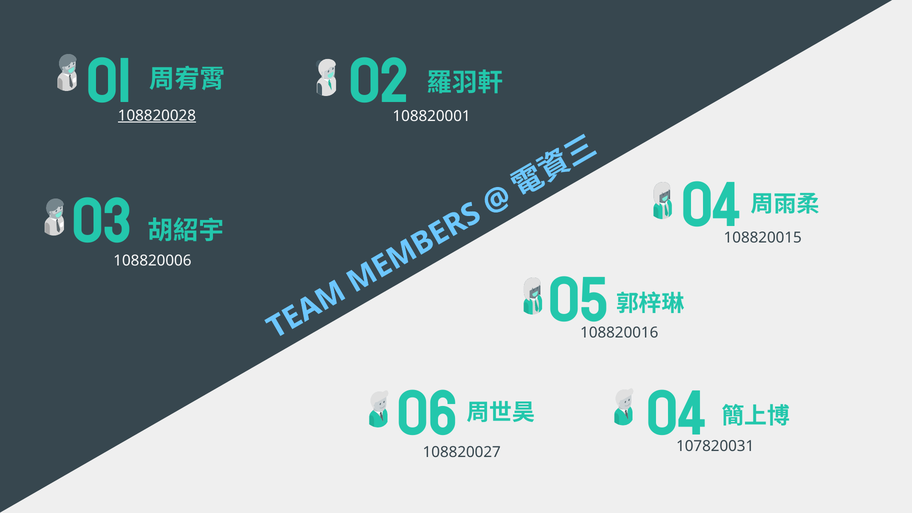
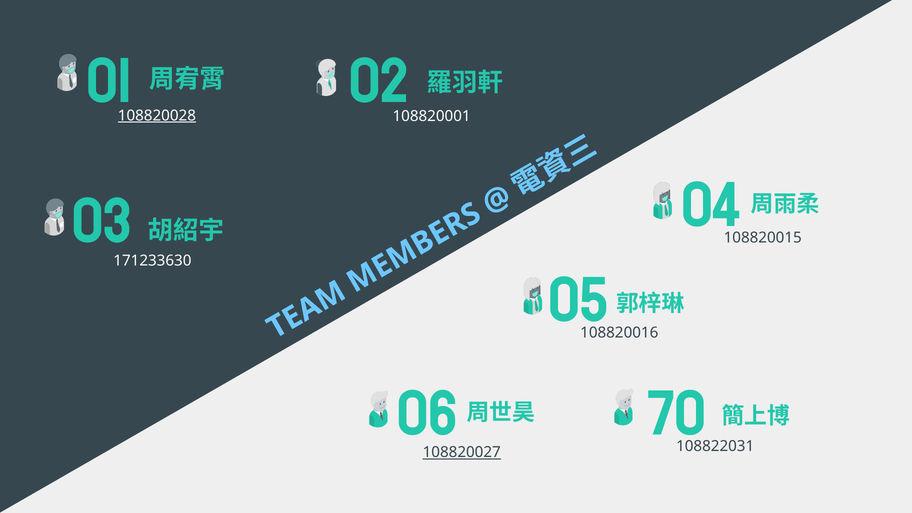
108820006: 108820006 -> 171233630 (152, 261)
06 04: 04 -> 70 (677, 414)
107820031: 107820031 -> 108822031 (715, 446)
108820027 underline: none -> present (462, 452)
